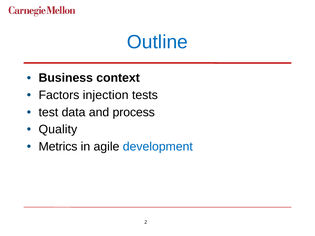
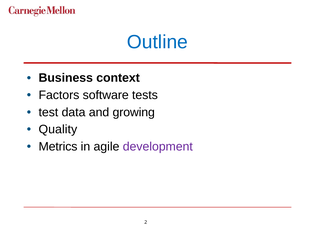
injection: injection -> software (106, 95)
process: process -> growing (134, 112)
development colour: blue -> purple (158, 147)
